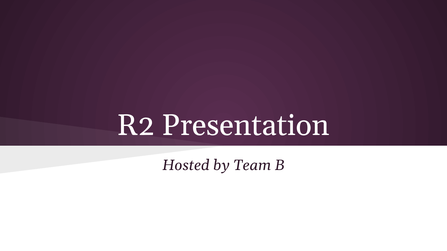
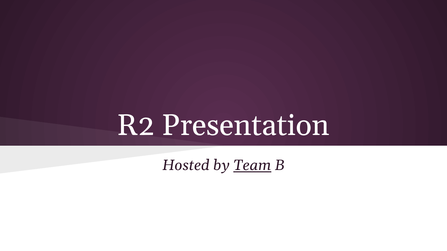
Team underline: none -> present (252, 166)
